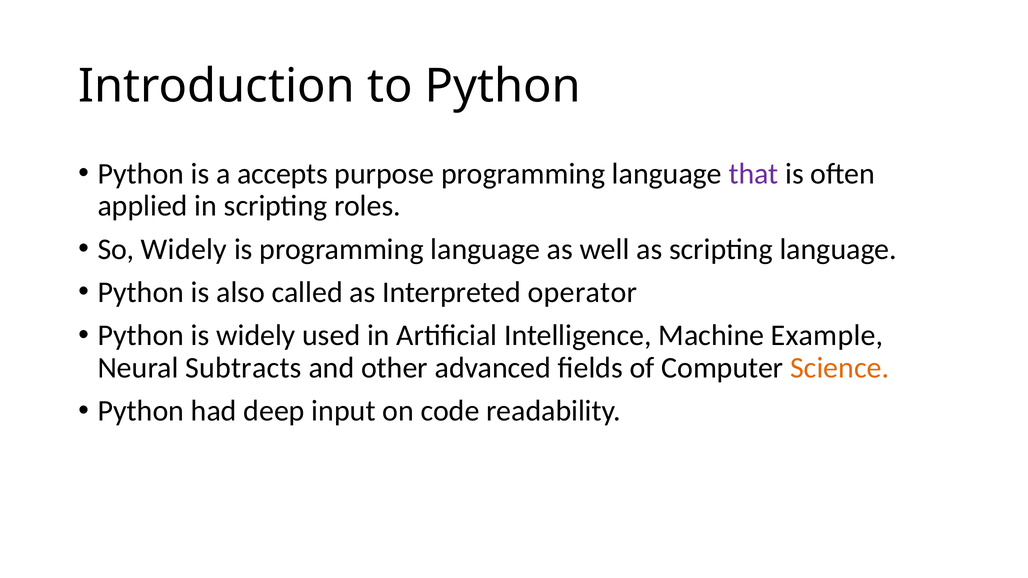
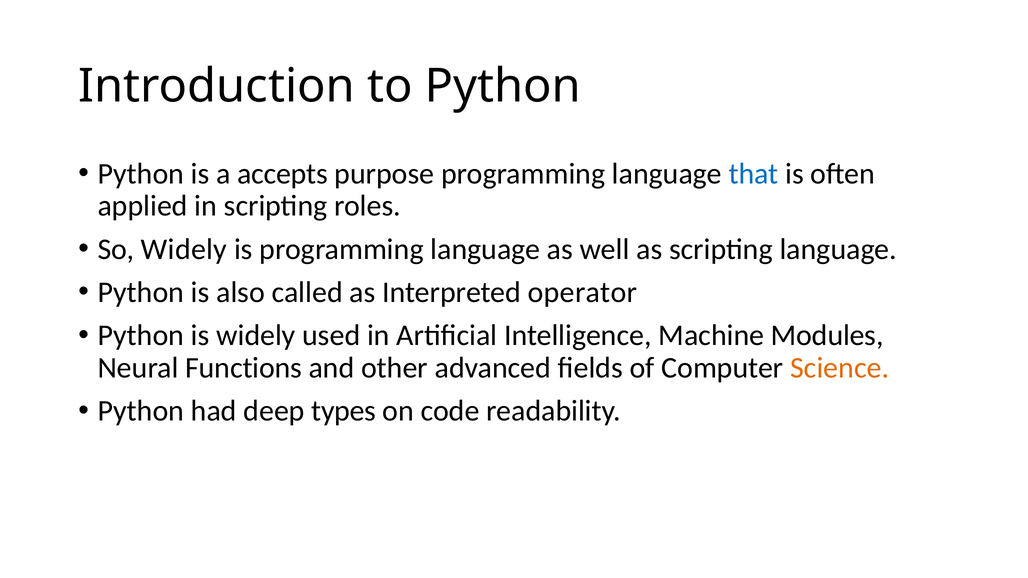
that colour: purple -> blue (754, 174)
Example: Example -> Modules (827, 336)
Subtracts: Subtracts -> Functions (244, 368)
input: input -> types (344, 411)
